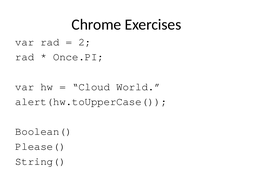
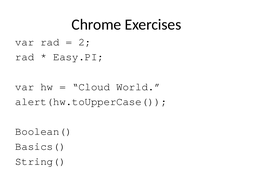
Once.PI: Once.PI -> Easy.PI (78, 57)
Please(: Please( -> Basics( (40, 146)
